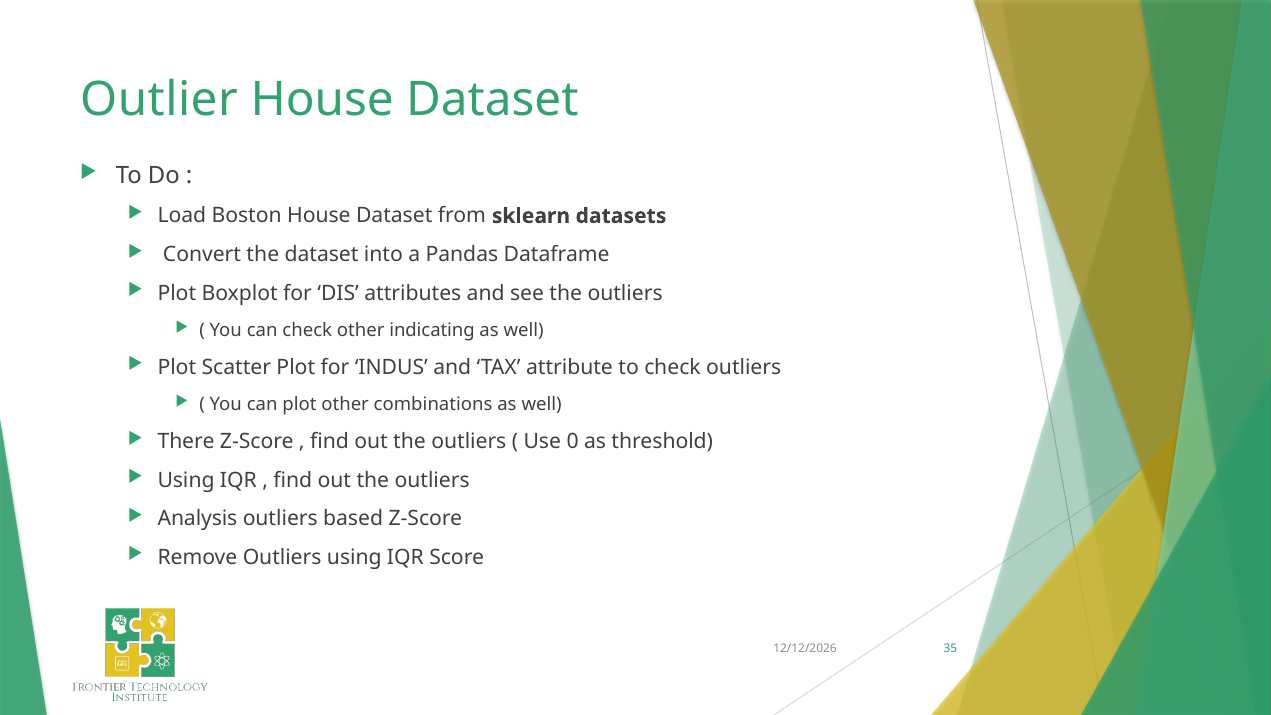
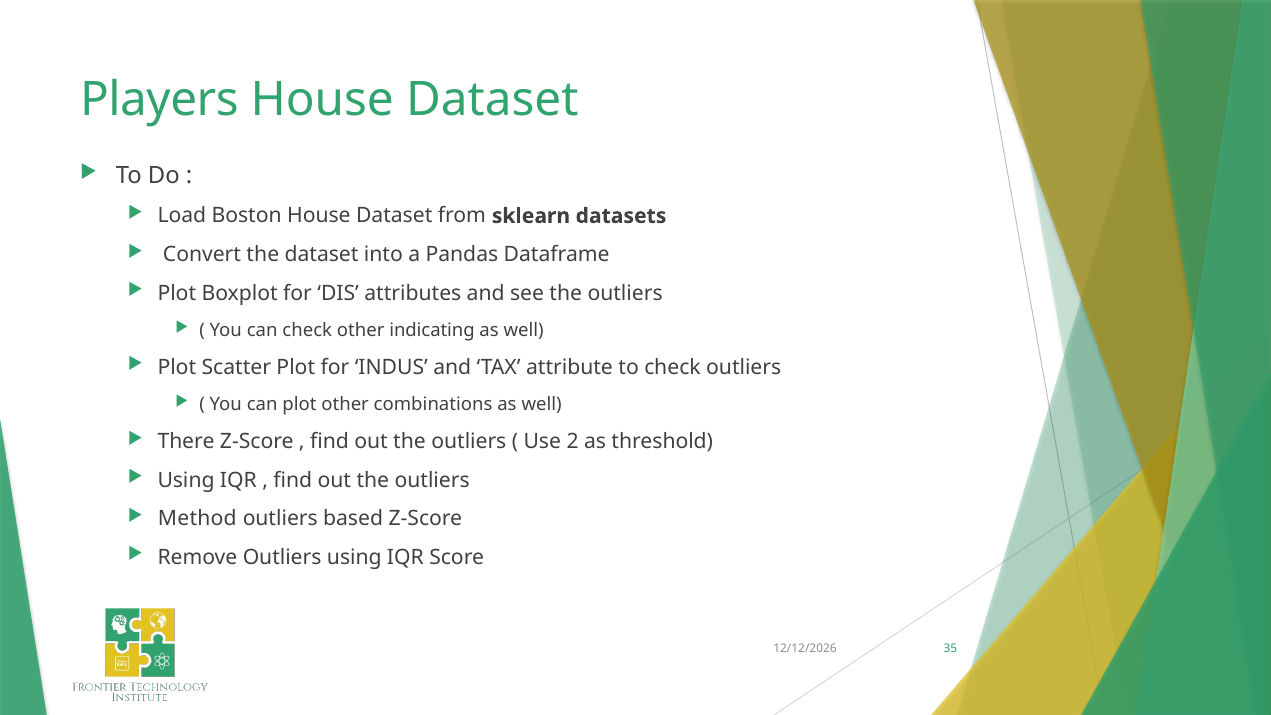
Outlier: Outlier -> Players (159, 100)
0: 0 -> 2 (573, 441)
Analysis: Analysis -> Method (197, 519)
